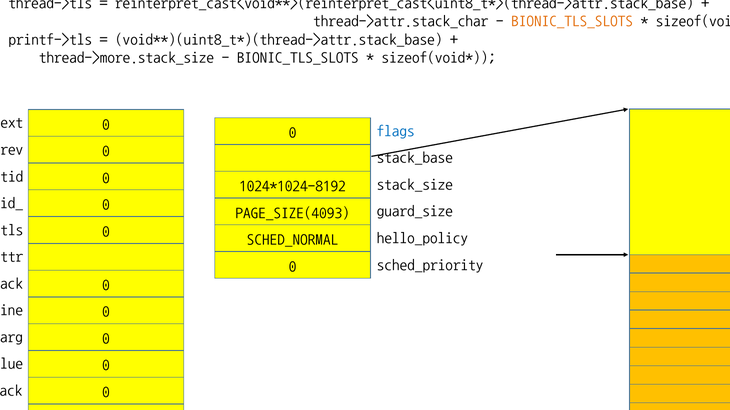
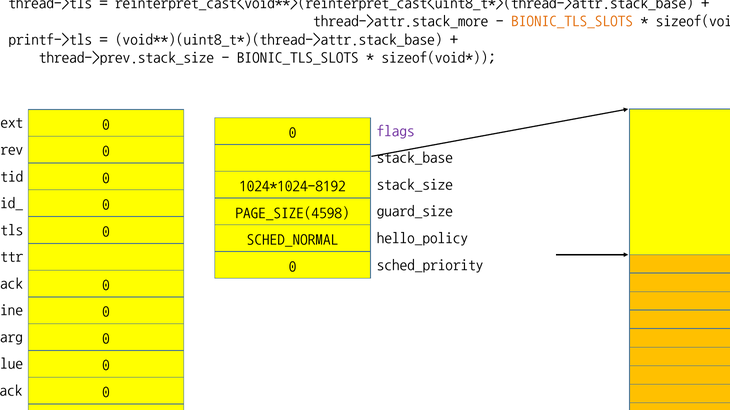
thread->attr.stack_char: thread->attr.stack_char -> thread->attr.stack_more (401, 21)
thread->more.stack_size: thread->more.stack_size -> thread->prev.stack_size (126, 57)
flags colour: blue -> purple (396, 131)
PAGE_SIZE(4093: PAGE_SIZE(4093 -> PAGE_SIZE(4598 (293, 213)
